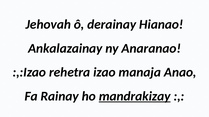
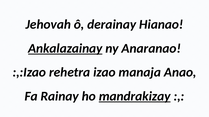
Ankalazainay underline: none -> present (65, 49)
